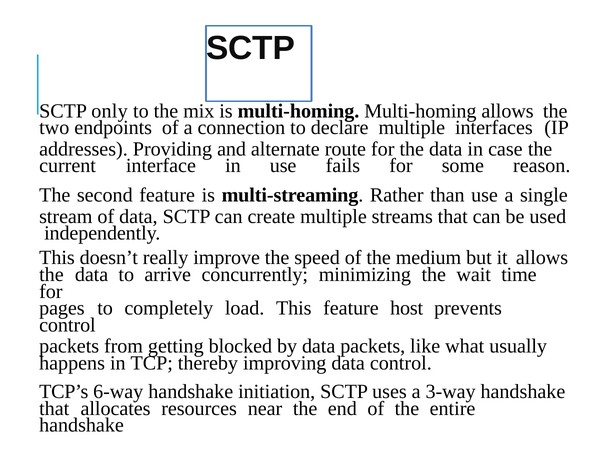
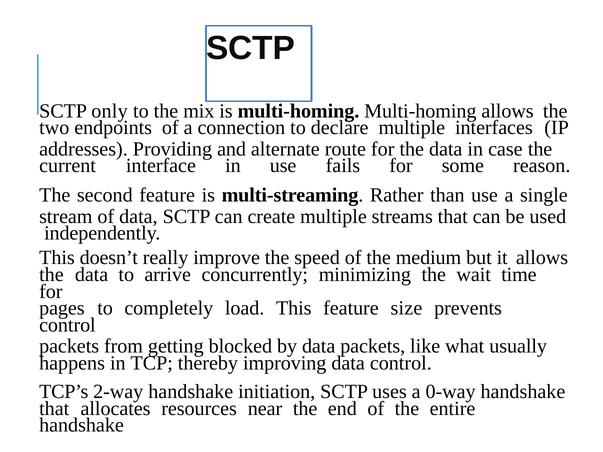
host: host -> size (406, 308)
6-way: 6-way -> 2-way (118, 392)
3-way: 3-way -> 0-way (451, 392)
